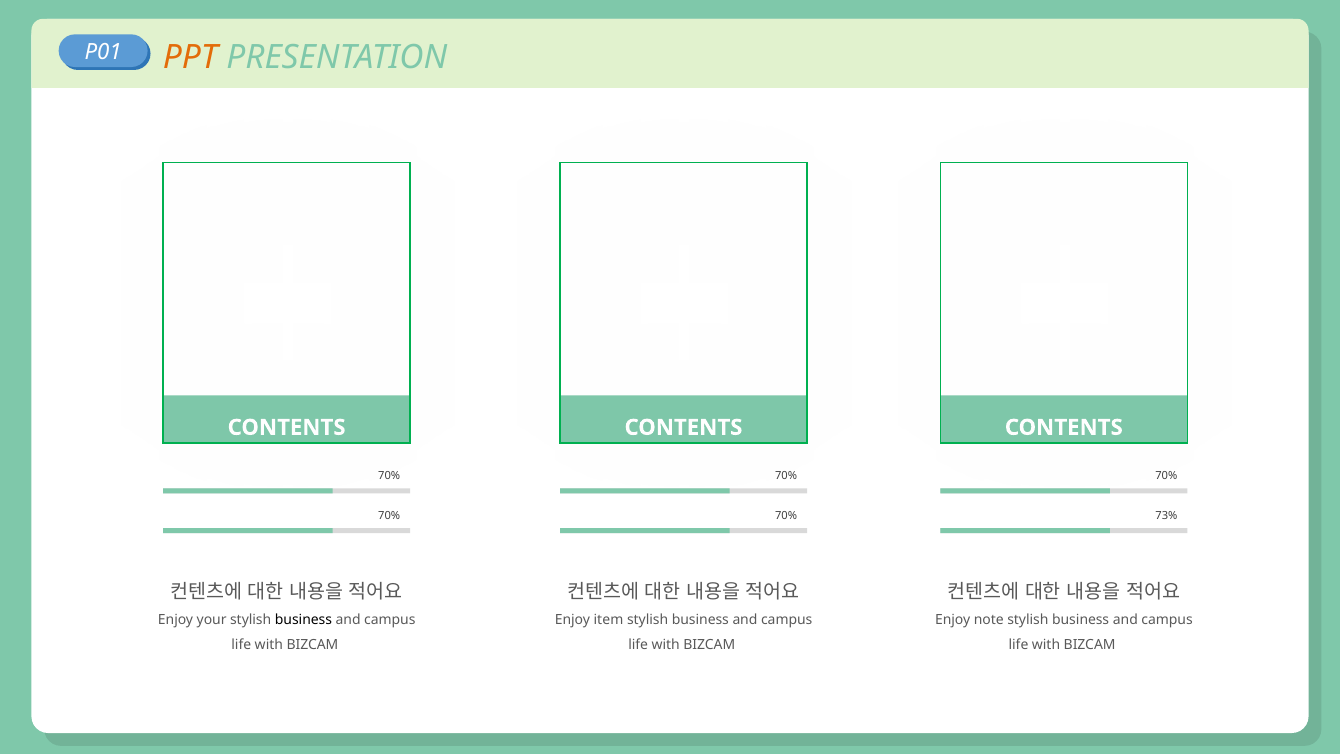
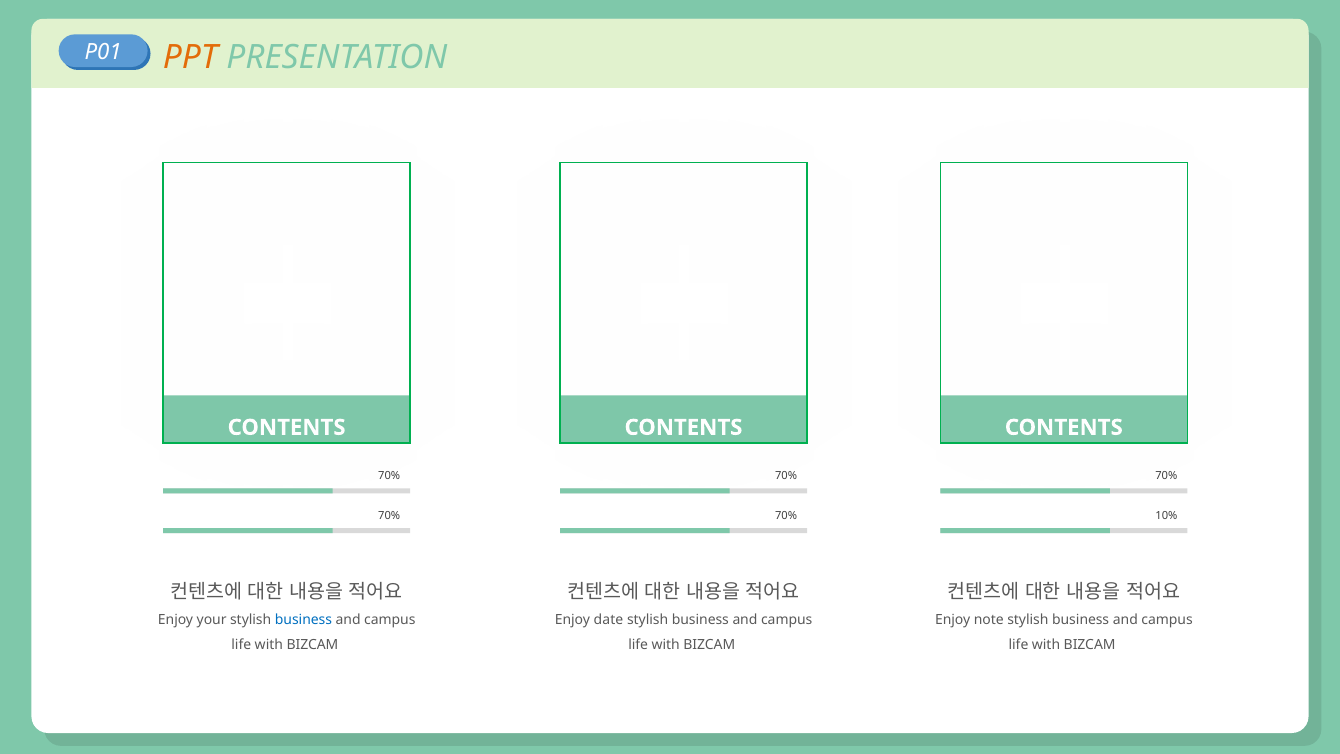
73%: 73% -> 10% (1166, 516)
business colour: black -> blue (303, 620)
item: item -> date (608, 620)
